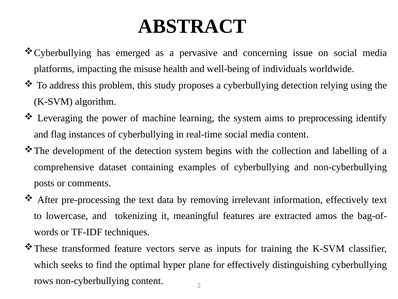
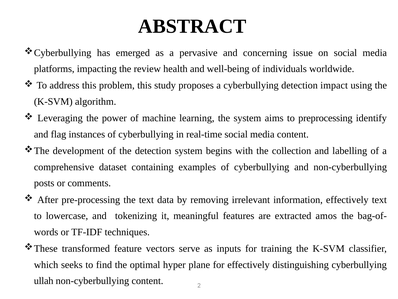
misuse: misuse -> review (147, 69)
relying: relying -> impact (334, 85)
rows: rows -> ullah (44, 280)
